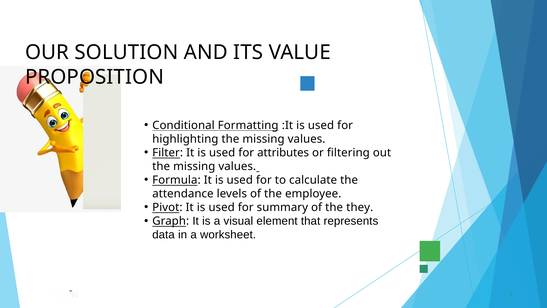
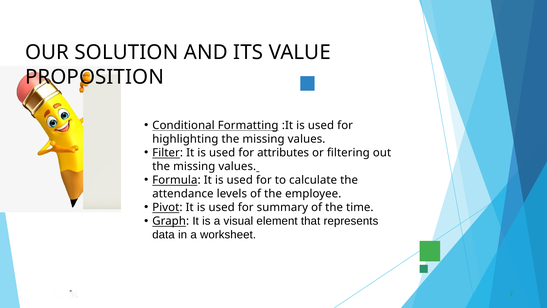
they: they -> time (360, 207)
